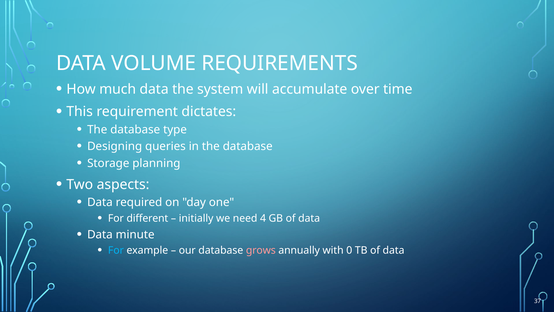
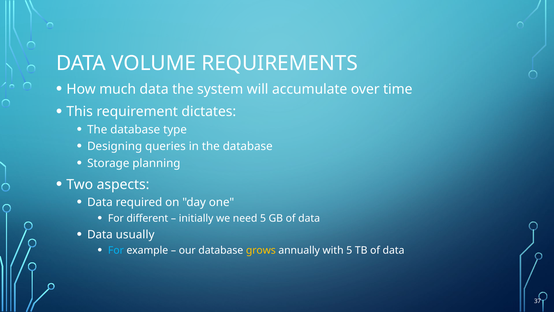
need 4: 4 -> 5 (263, 218)
minute: minute -> usually (135, 234)
grows colour: pink -> yellow (261, 250)
with 0: 0 -> 5 (349, 250)
